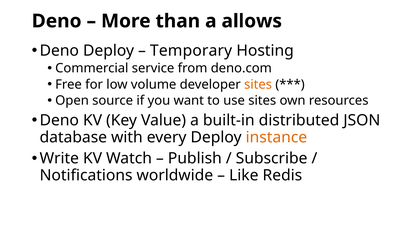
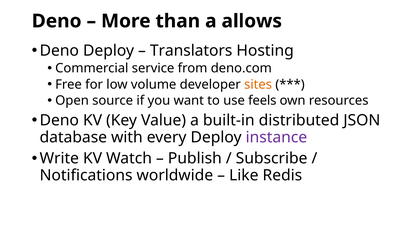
Temporary: Temporary -> Translators (191, 51)
use sites: sites -> feels (262, 101)
instance colour: orange -> purple (276, 138)
